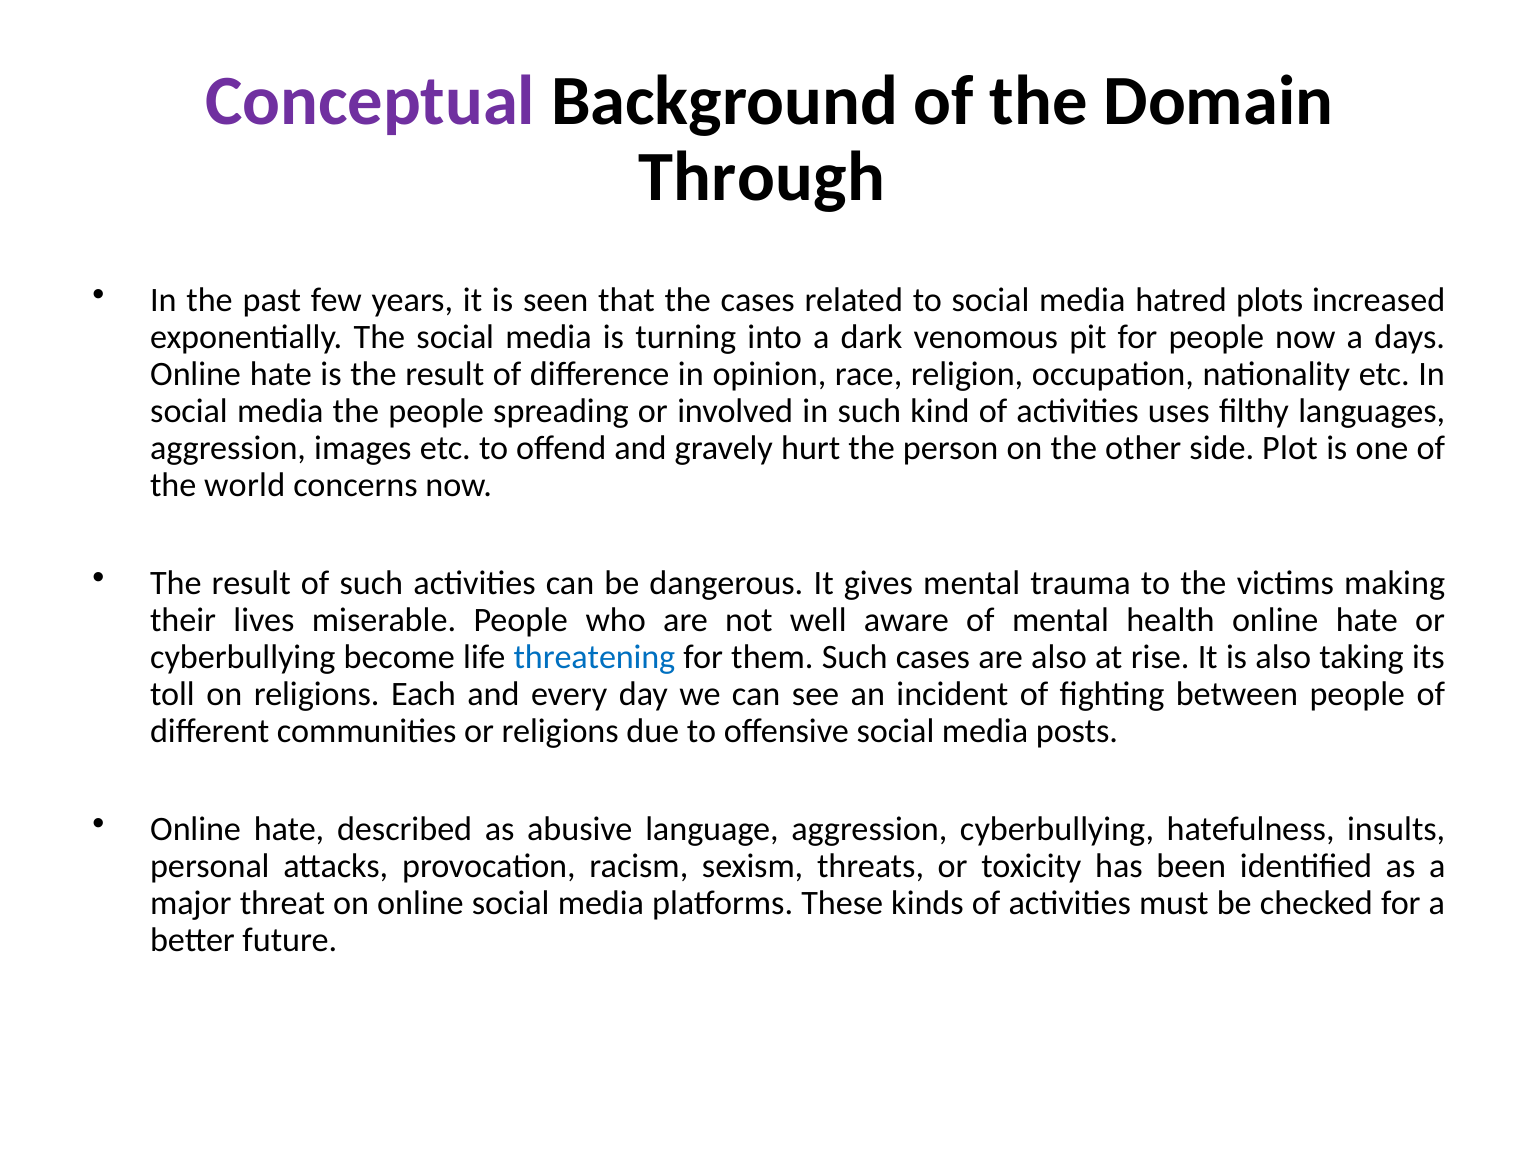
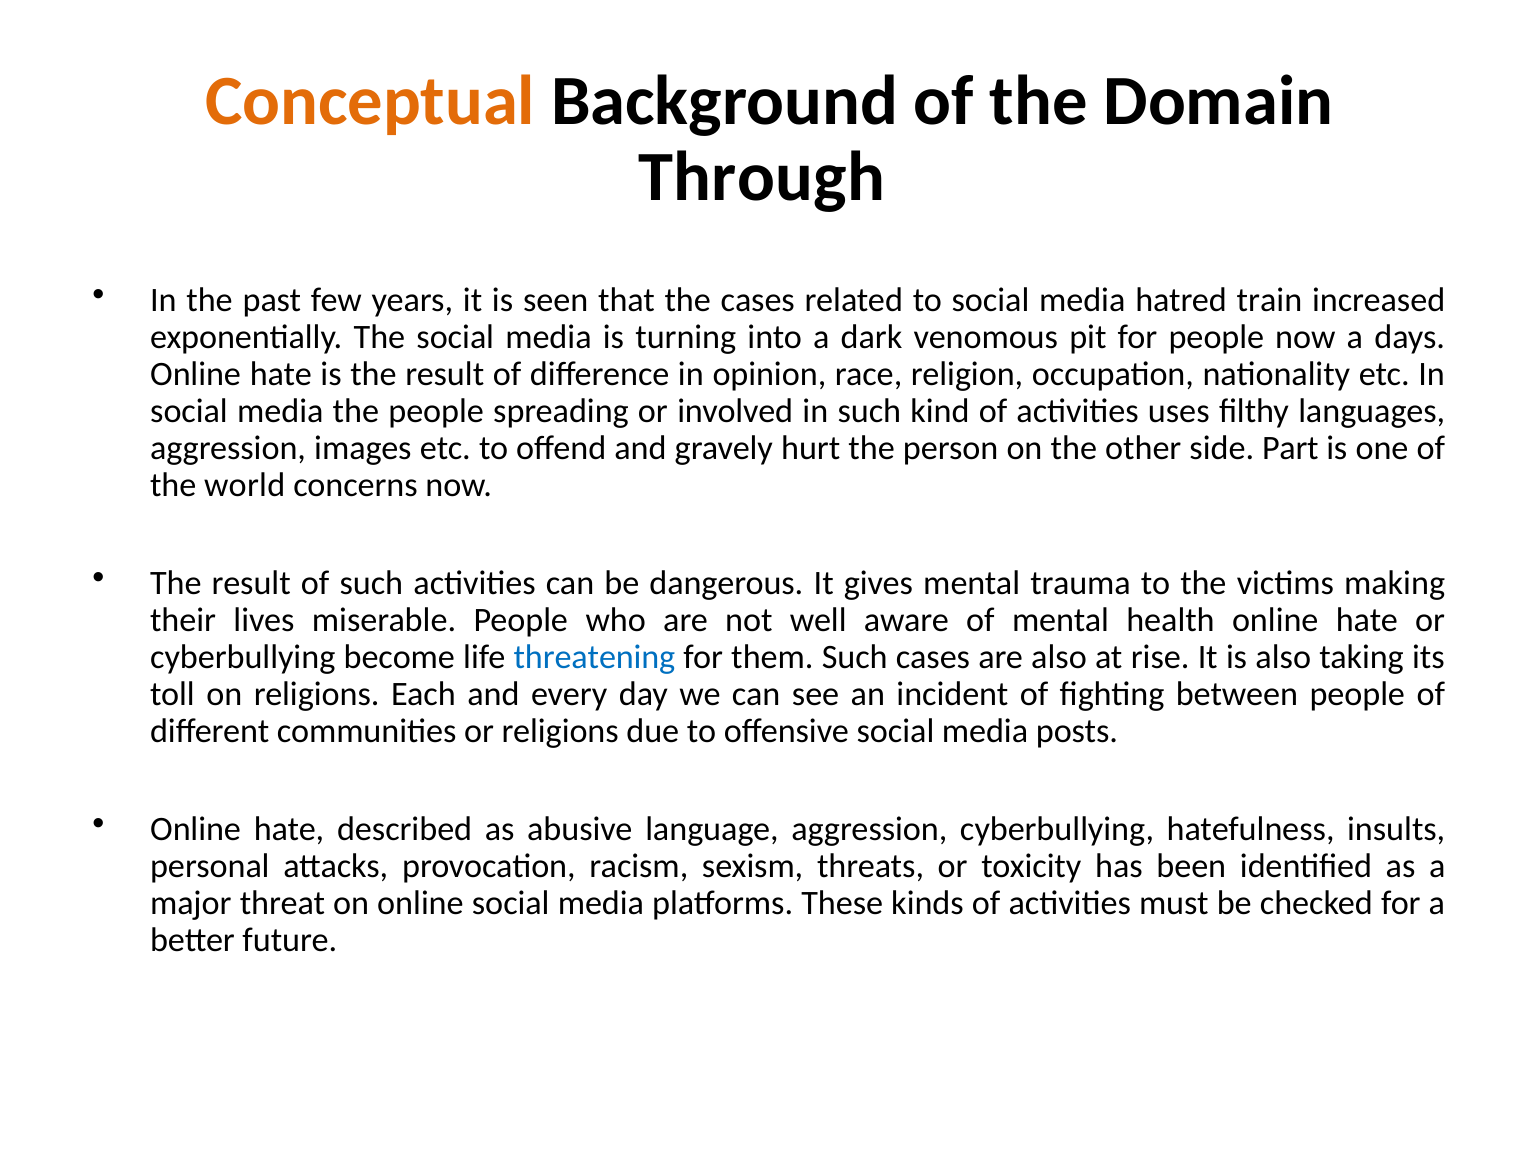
Conceptual colour: purple -> orange (370, 101)
plots: plots -> train (1269, 300)
Plot: Plot -> Part (1290, 448)
